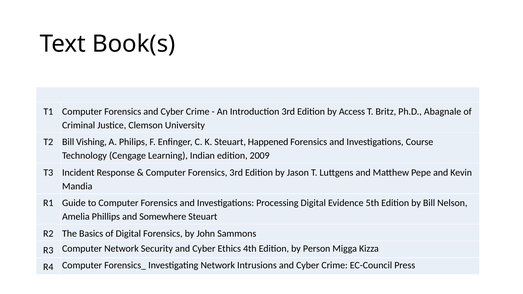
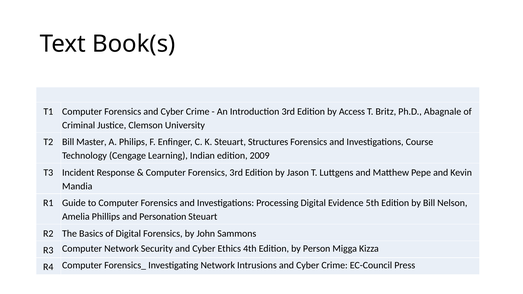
Vishing: Vishing -> Master (91, 142)
Happened: Happened -> Structures (268, 142)
Somewhere: Somewhere -> Personation (163, 217)
